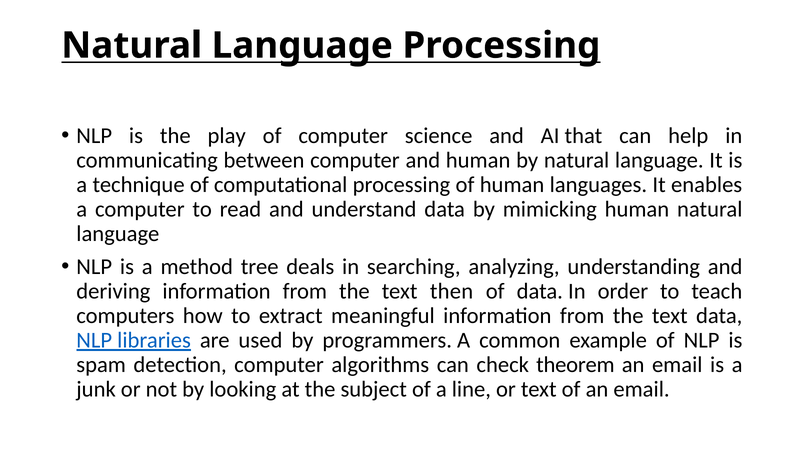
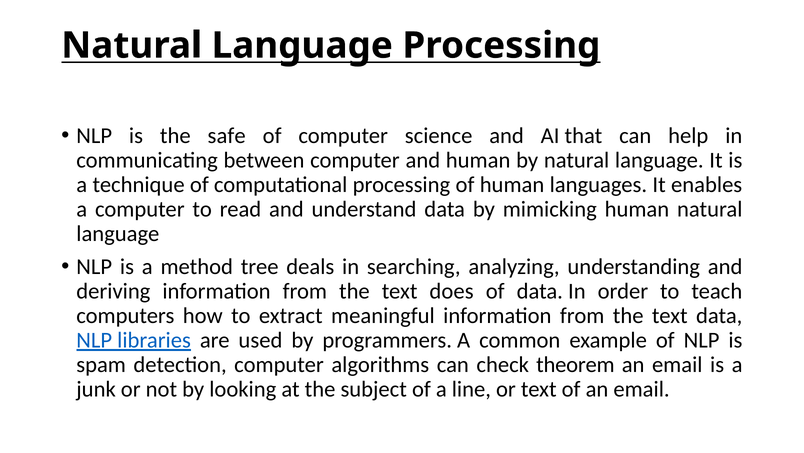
play: play -> safe (227, 135)
then: then -> does (452, 291)
